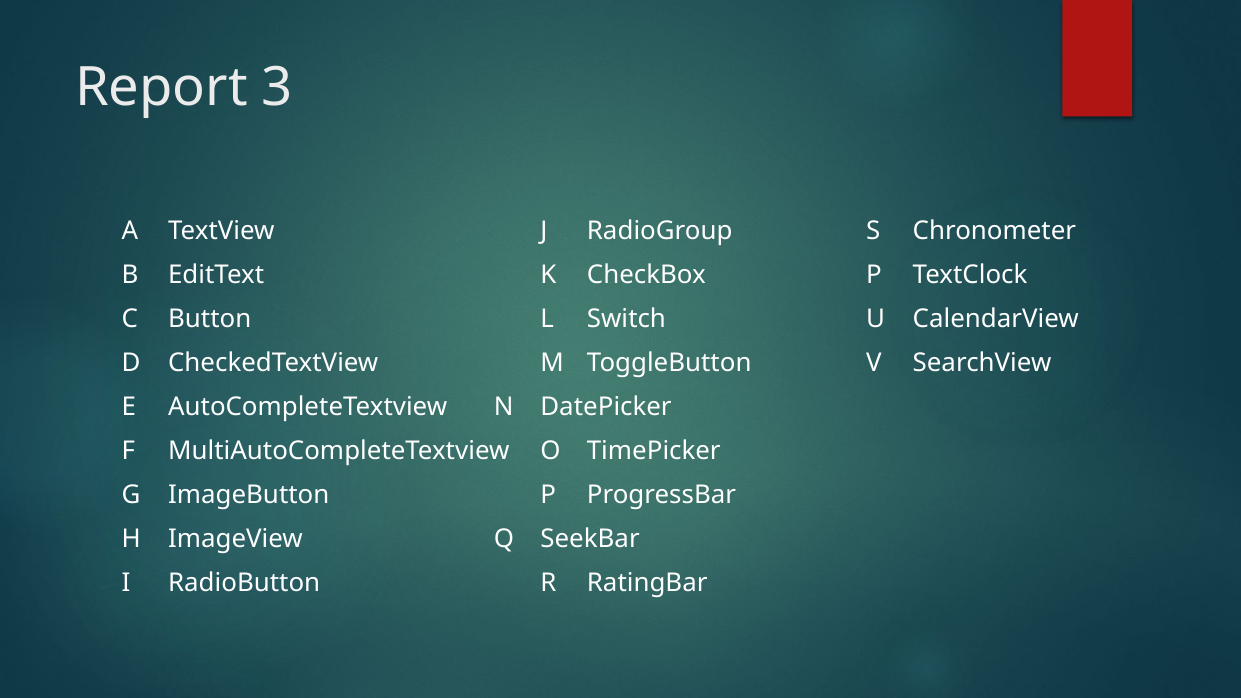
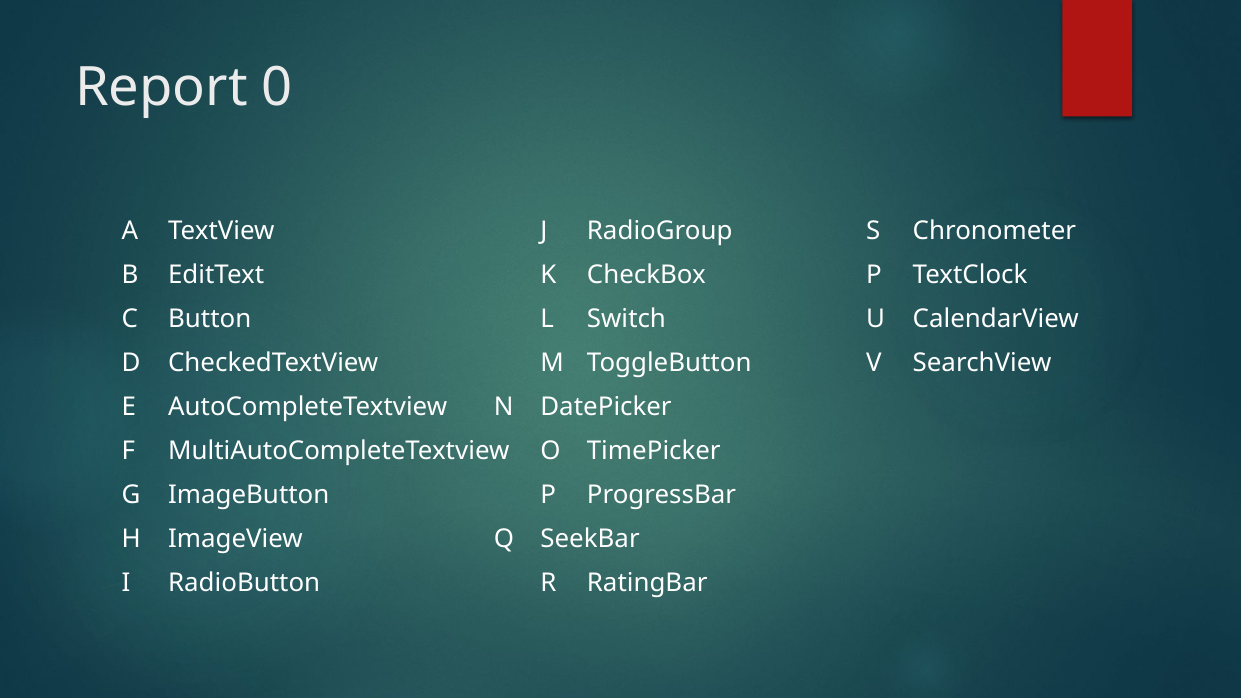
3: 3 -> 0 (277, 87)
